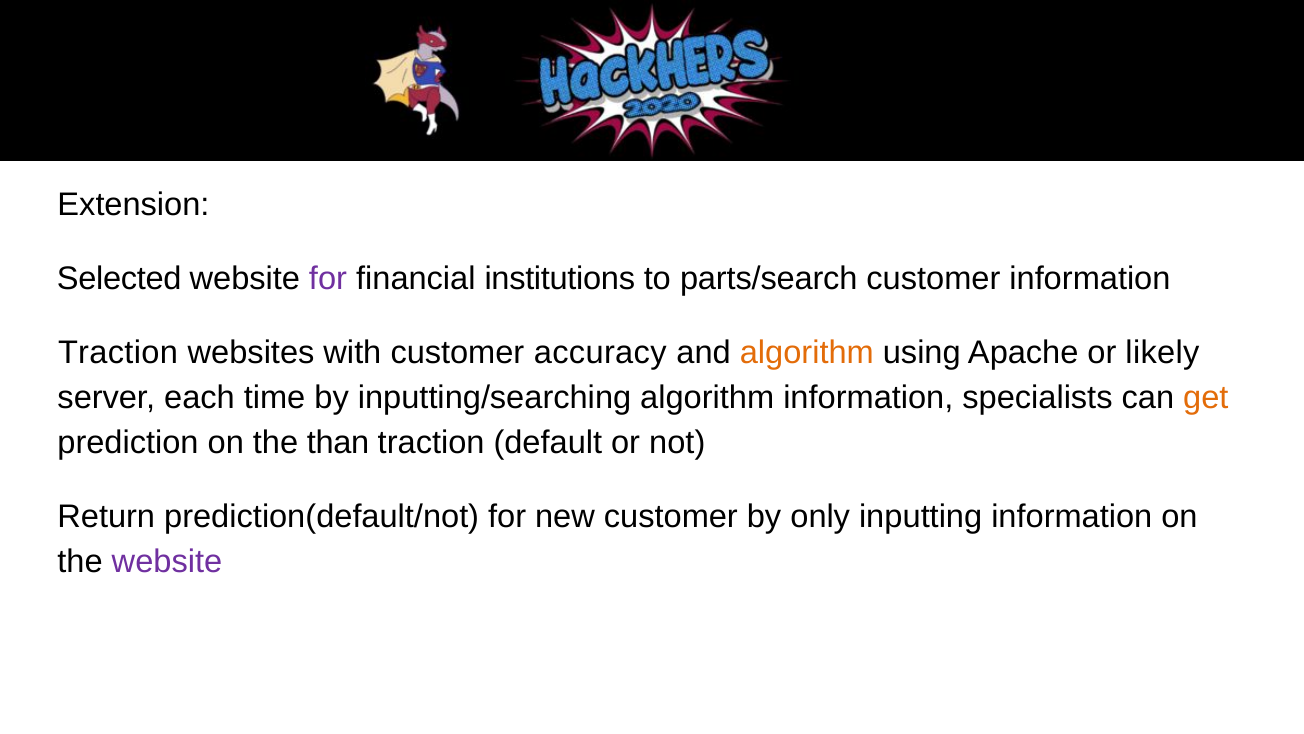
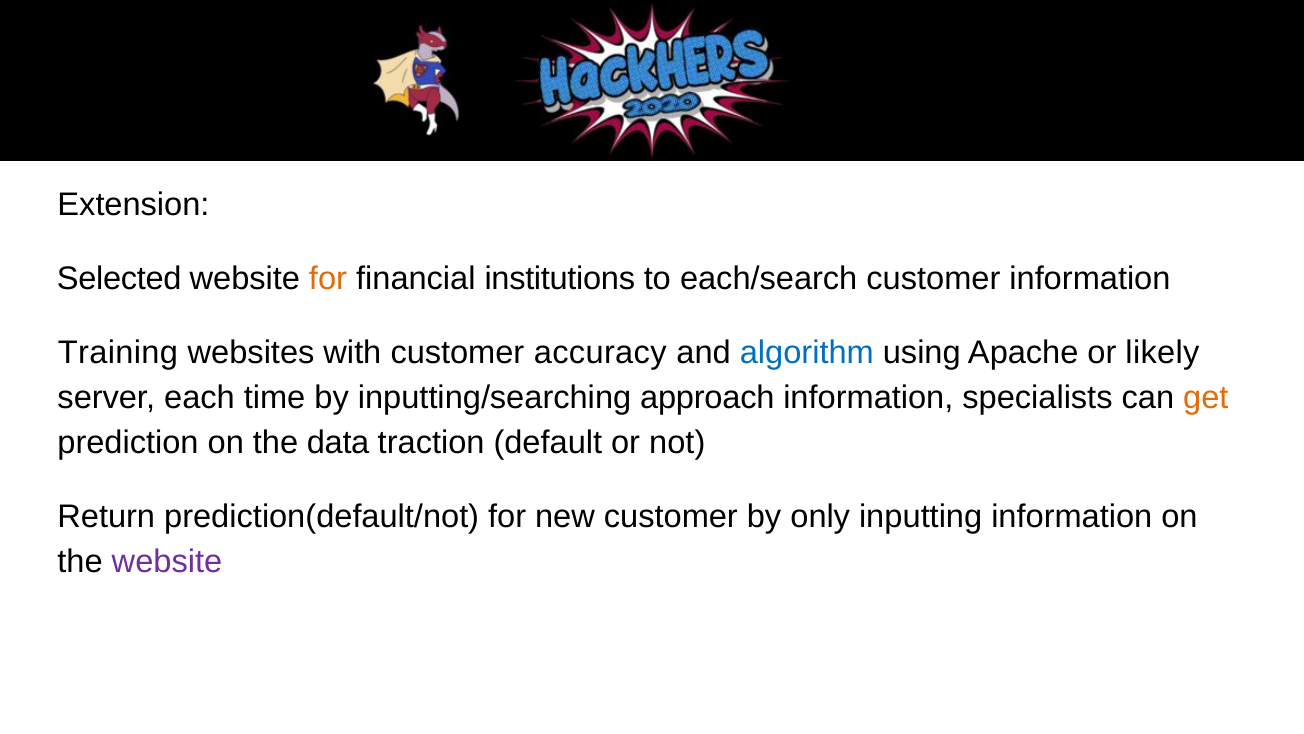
for colour: purple -> orange (328, 279)
parts/search: parts/search -> each/search (769, 279)
Traction: Traction -> Training (118, 353)
algorithm colour: orange -> blue (807, 353)
inputting/searching algorithm: algorithm -> approach (707, 398)
than: than -> data (338, 443)
